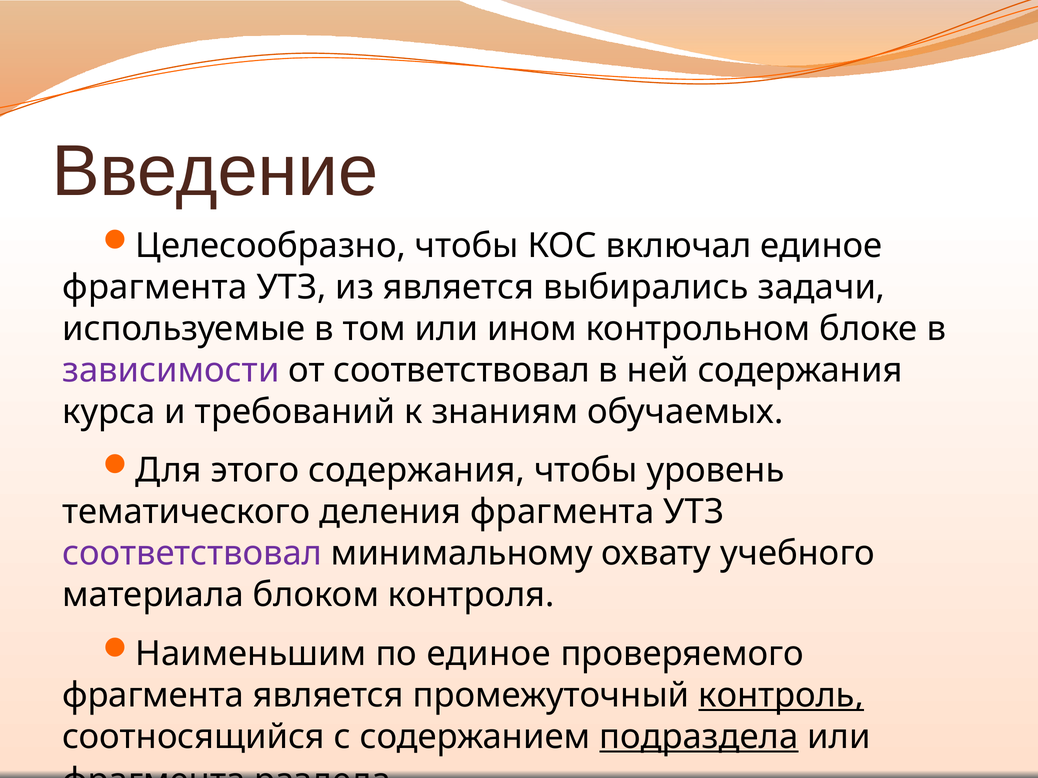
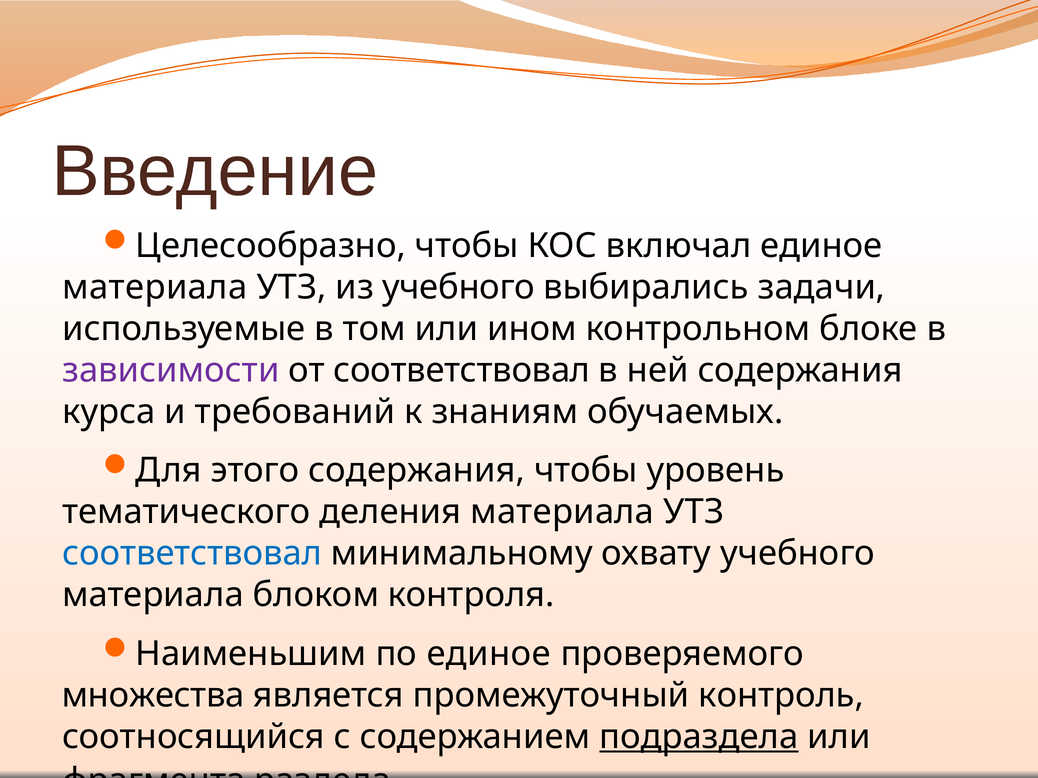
фрагмента: фрагмента -> материала (155, 287)
из является: является -> учебного (459, 287)
деления фрагмента: фрагмента -> материала (562, 512)
соответствовал colour: purple -> blue (192, 554)
фрагмента: фрагмента -> множества (153, 696)
контроль underline: present -> none (781, 696)
